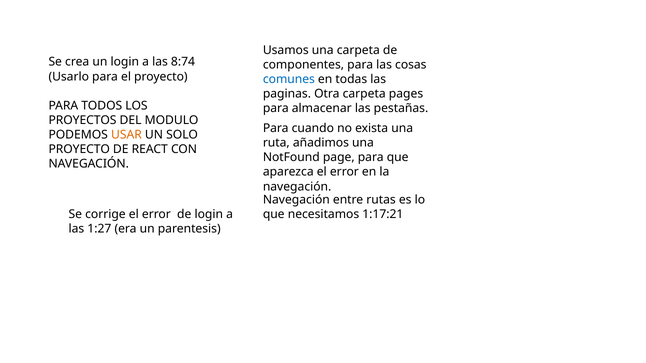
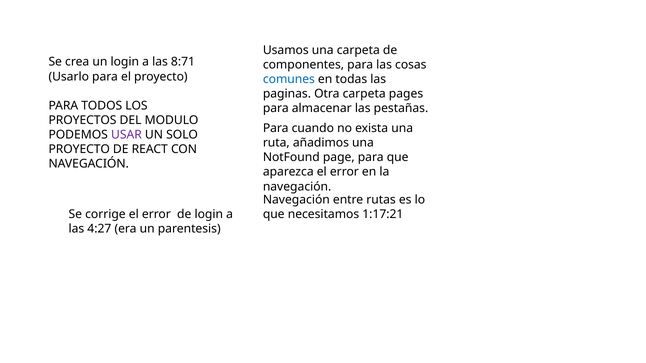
8:74: 8:74 -> 8:71 (183, 62)
USAR colour: orange -> purple (126, 135)
1:27: 1:27 -> 4:27 (99, 229)
